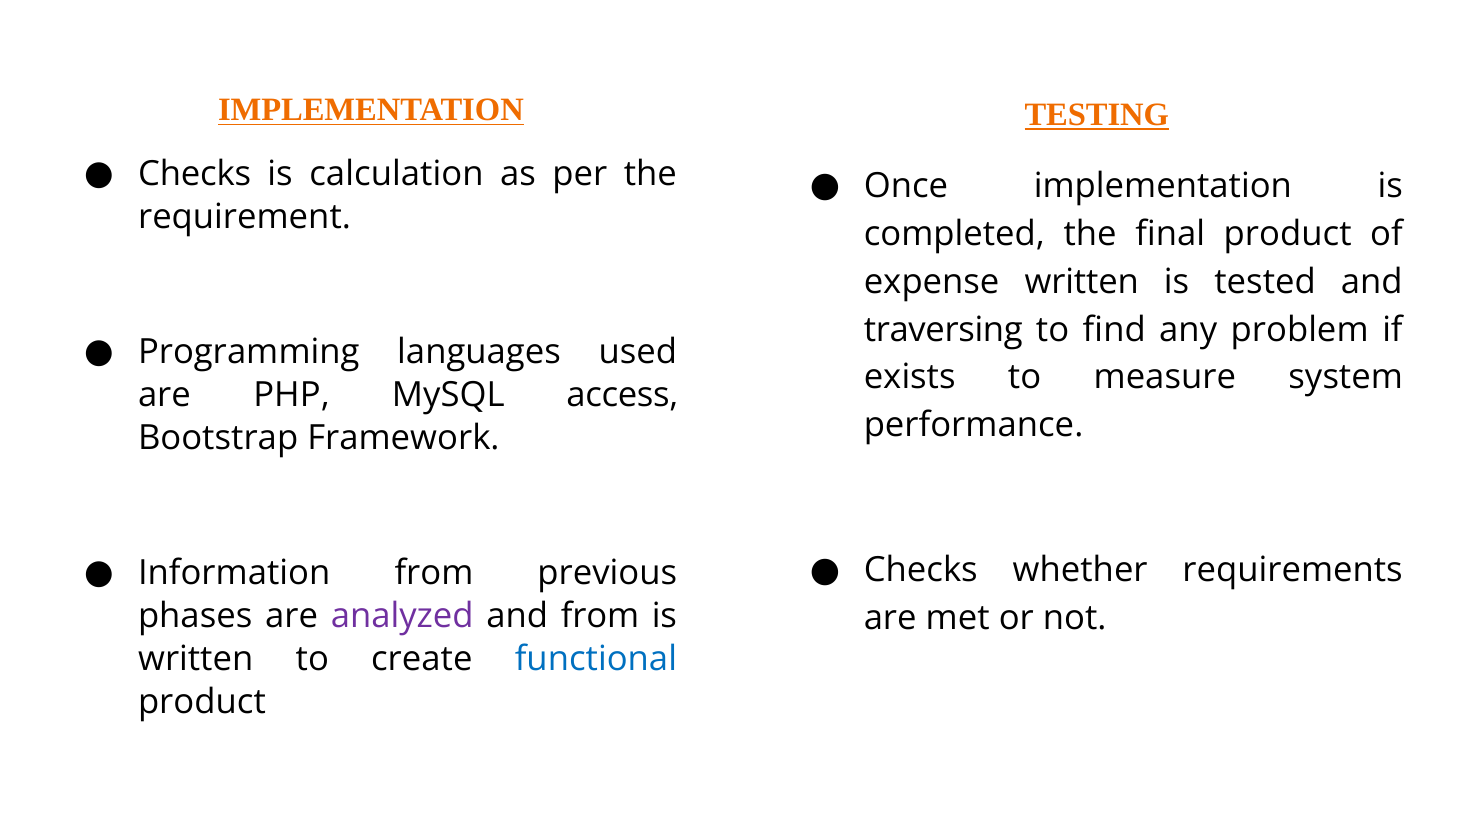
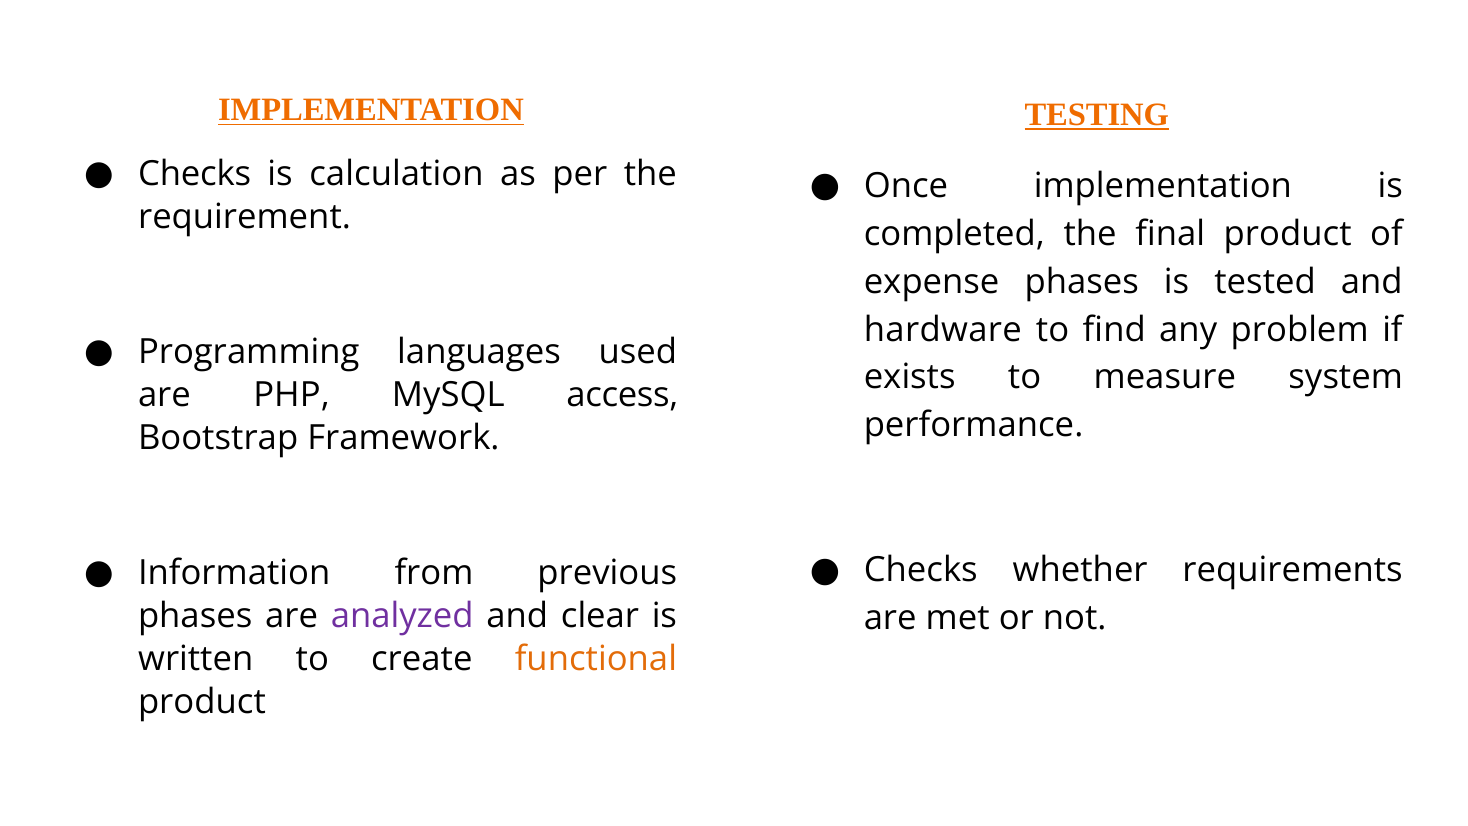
expense written: written -> phases (1082, 282)
traversing: traversing -> hardware (943, 329)
and from: from -> clear (600, 616)
functional colour: blue -> orange (596, 659)
